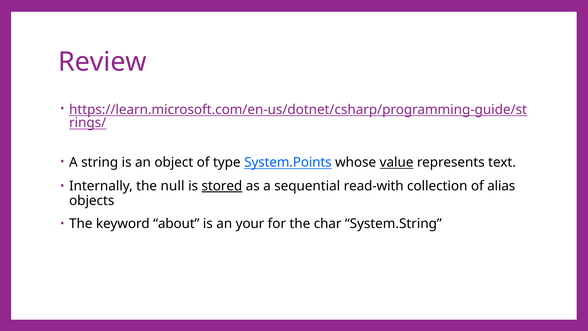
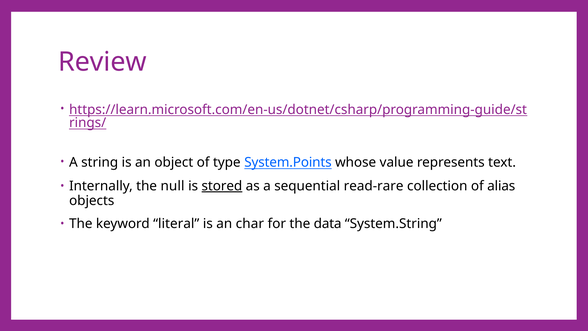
value underline: present -> none (397, 162)
read-with: read-with -> read-rare (374, 186)
about: about -> literal (176, 224)
your: your -> char (250, 224)
char: char -> data (328, 224)
